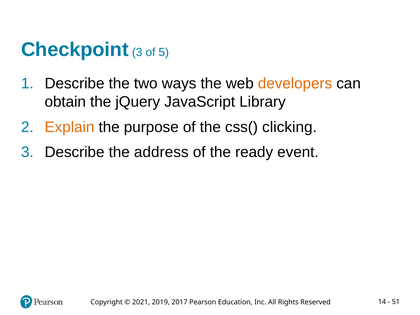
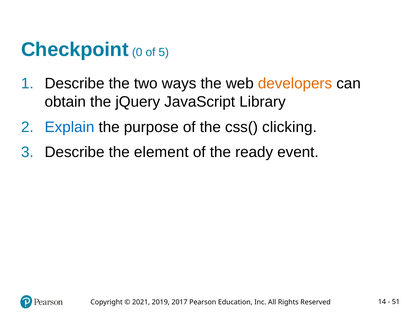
Checkpoint 3: 3 -> 0 (137, 52)
Explain colour: orange -> blue (70, 127)
address: address -> element (161, 152)
